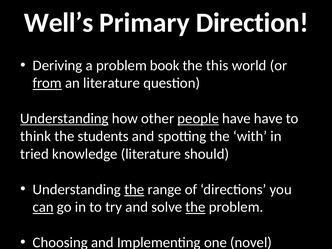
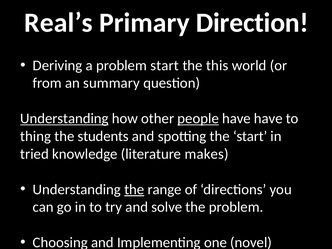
Well’s: Well’s -> Real’s (58, 23)
problem book: book -> start (165, 65)
from underline: present -> none (47, 83)
an literature: literature -> summary (112, 83)
think: think -> thing (36, 136)
the with: with -> start (250, 136)
should: should -> makes (207, 154)
can underline: present -> none (43, 207)
the underline: present -> none (196, 207)
